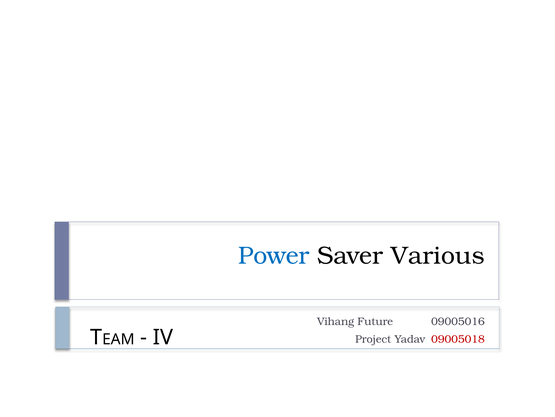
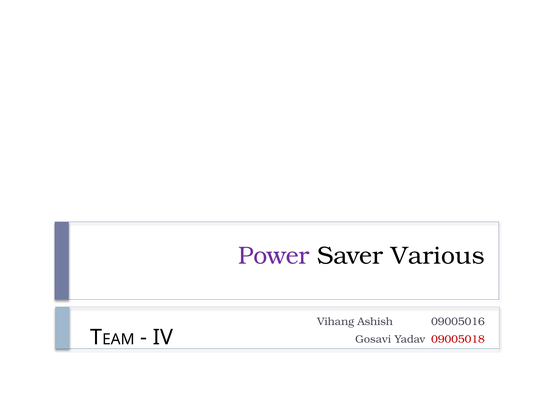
Power colour: blue -> purple (274, 255)
Future: Future -> Ashish (375, 321)
Project: Project -> Gosavi (373, 339)
